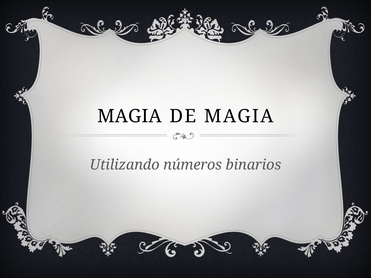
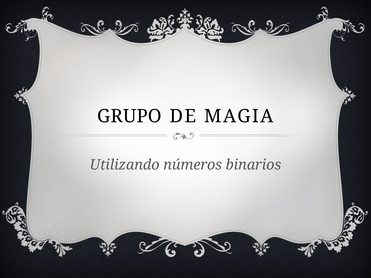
MAGIA: MAGIA -> GRUPO (129, 116)
